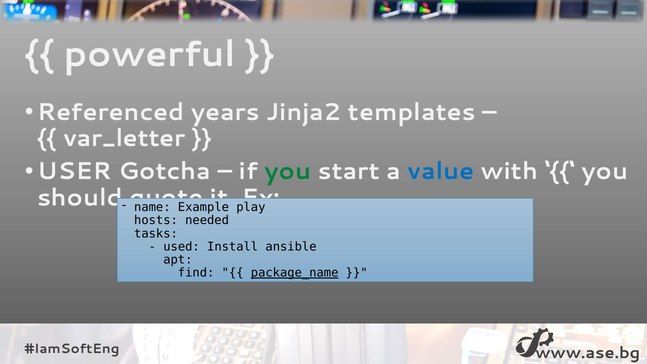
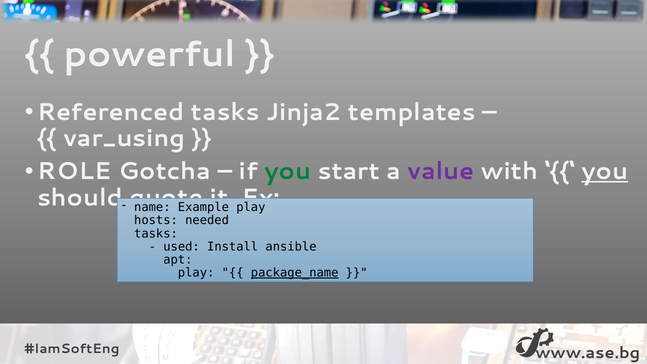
Referenced years: years -> tasks (225, 112)
var_letter: var_letter -> var_using (124, 138)
USER: USER -> ROLE (74, 171)
value colour: blue -> purple (441, 171)
you underline: none -> present (605, 171)
find: find -> play (196, 273)
